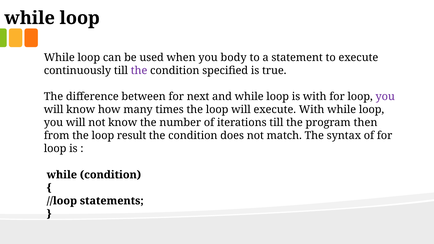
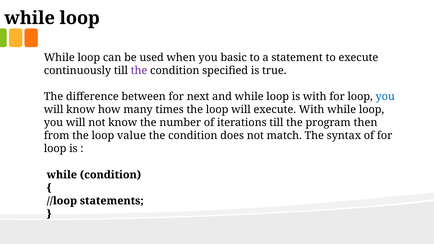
body: body -> basic (234, 58)
you colour: purple -> blue (385, 97)
result: result -> value (131, 136)
